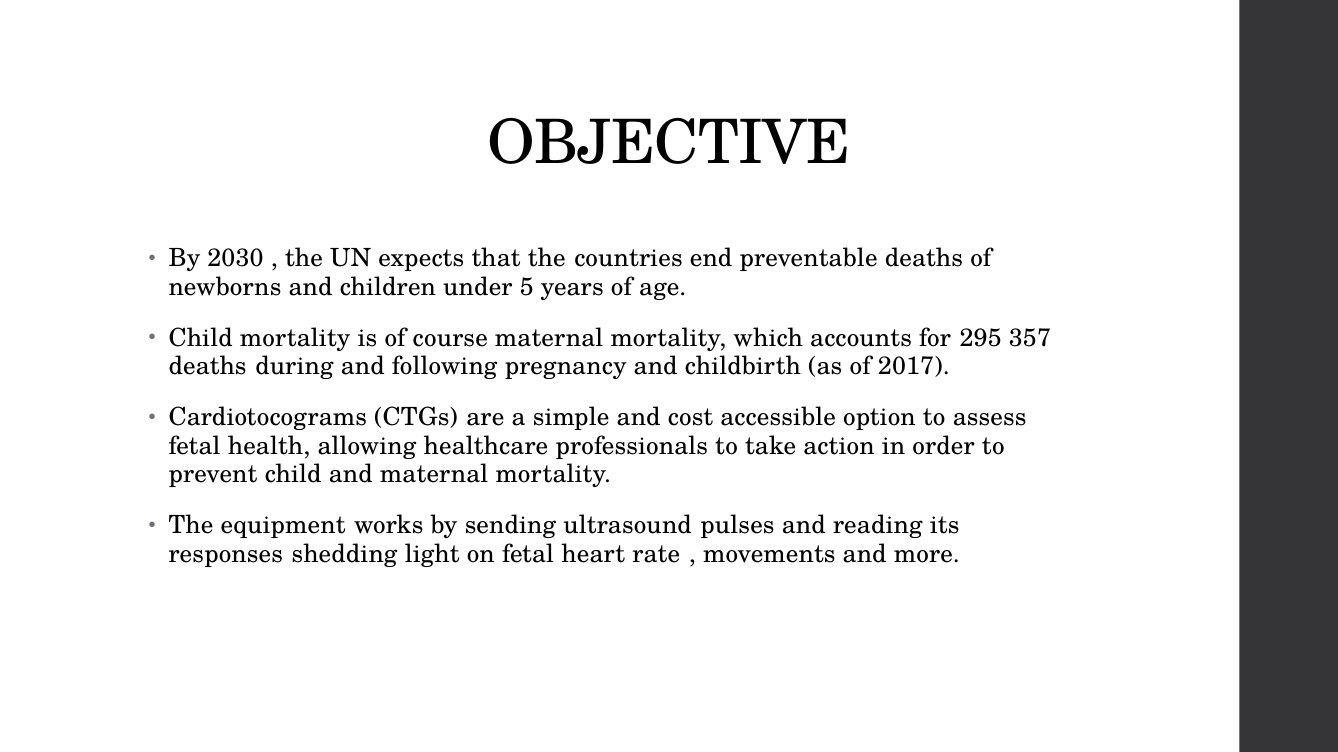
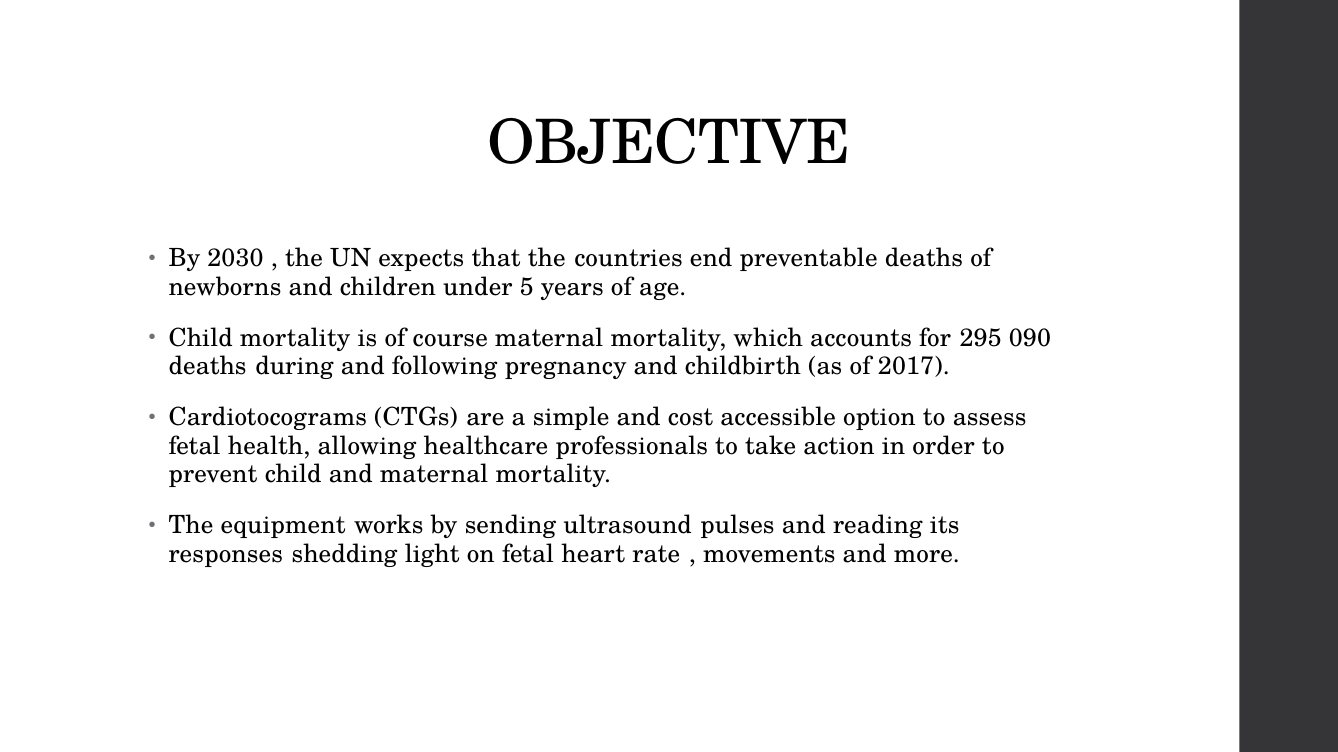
357: 357 -> 090 (1030, 338)
